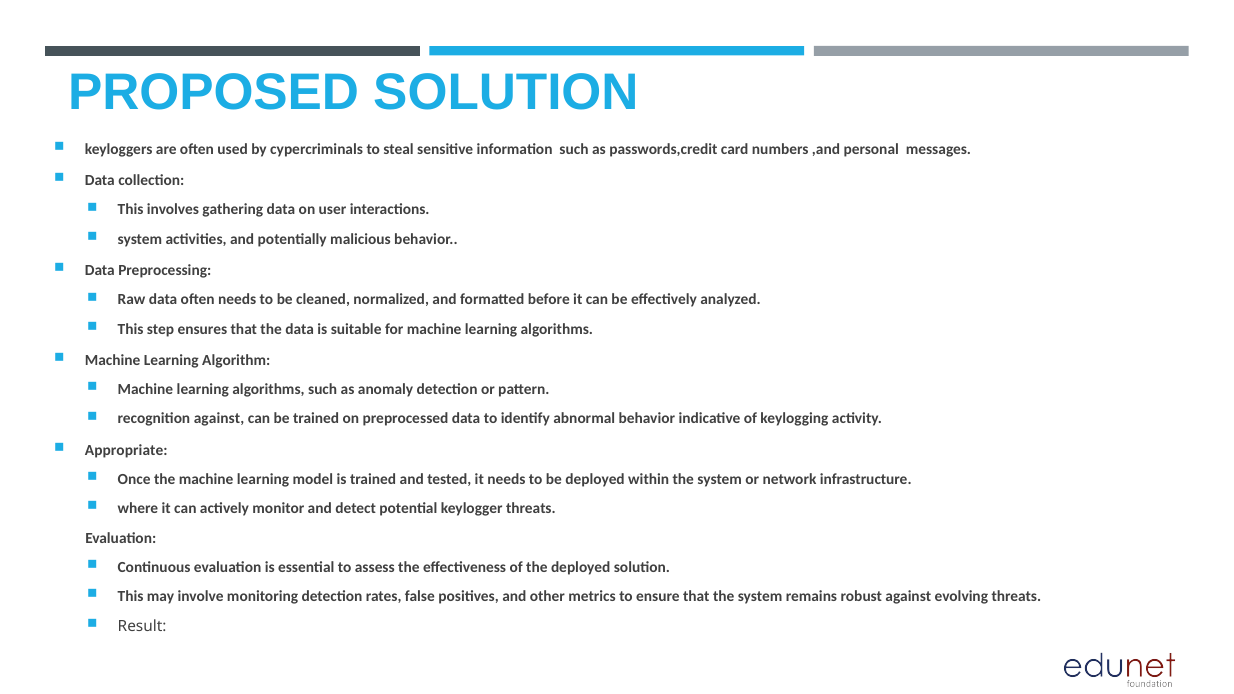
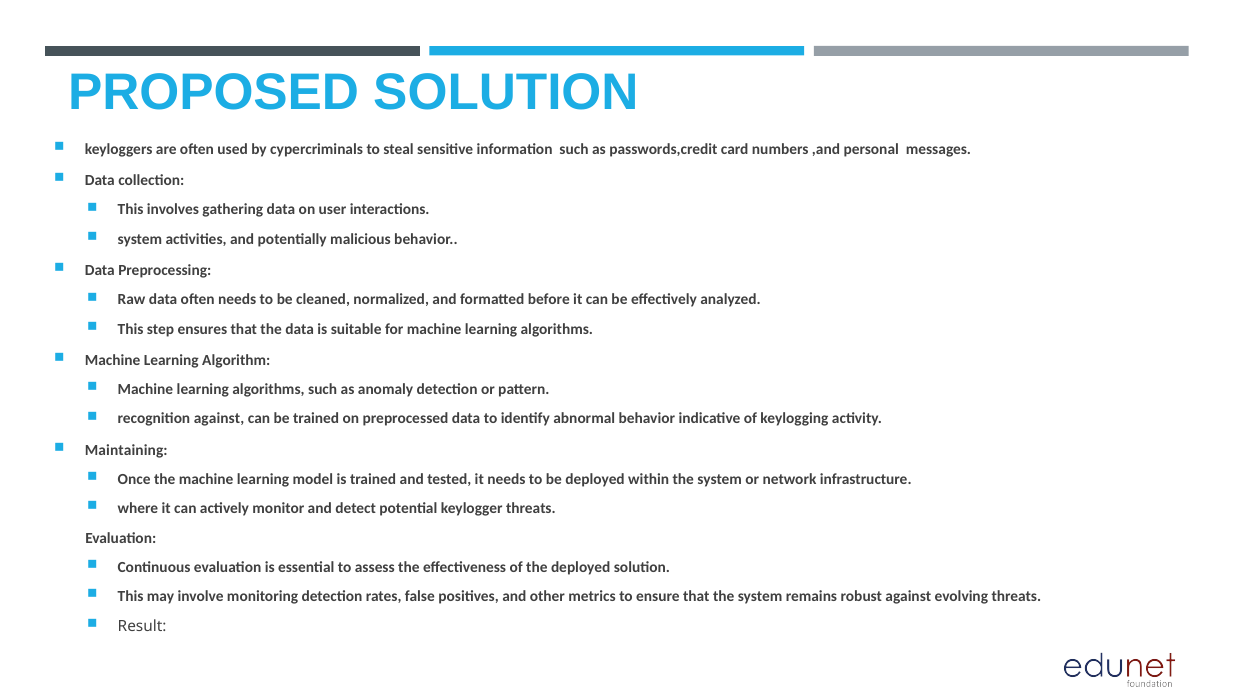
Appropriate: Appropriate -> Maintaining (126, 450)
